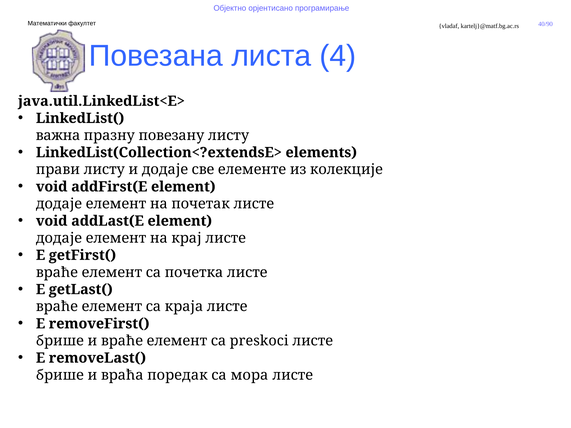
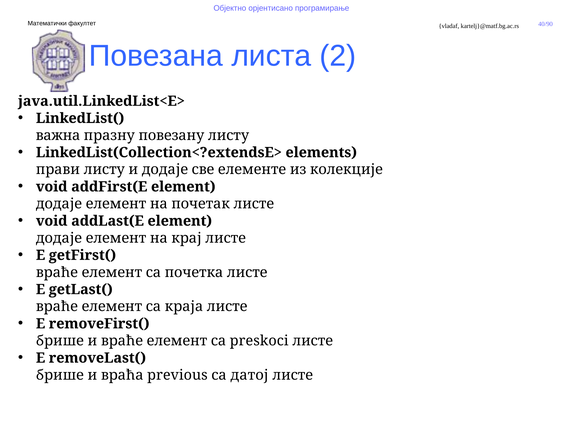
4: 4 -> 2 (338, 56)
поредак: поредак -> previous (177, 375)
мора: мора -> датој (249, 375)
